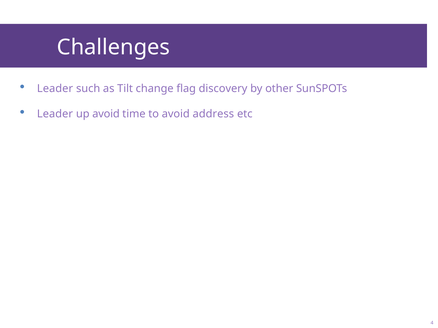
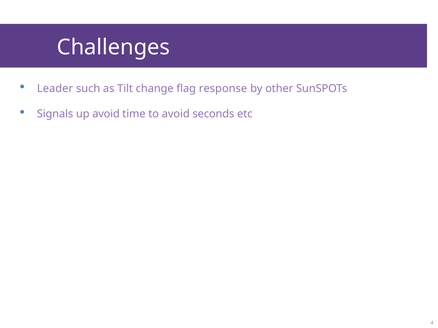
discovery: discovery -> response (223, 89)
Leader: Leader -> Signals (55, 114)
address: address -> seconds (213, 114)
